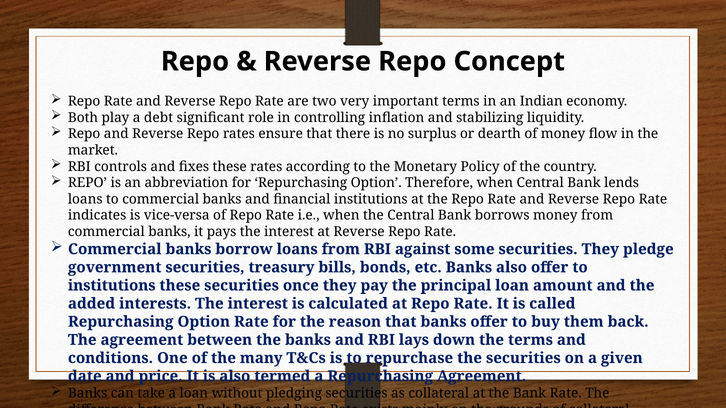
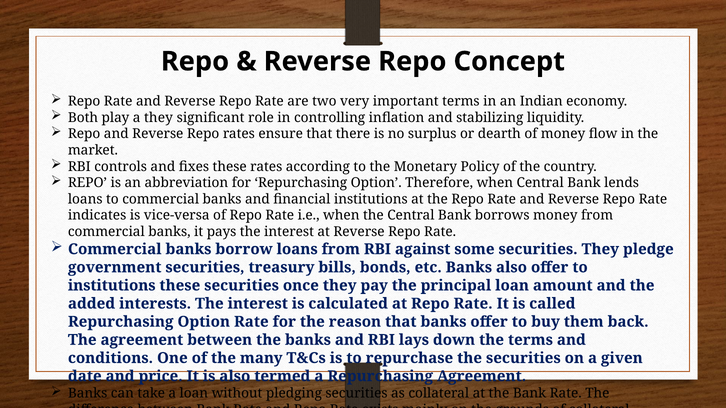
a debt: debt -> they (158, 118)
